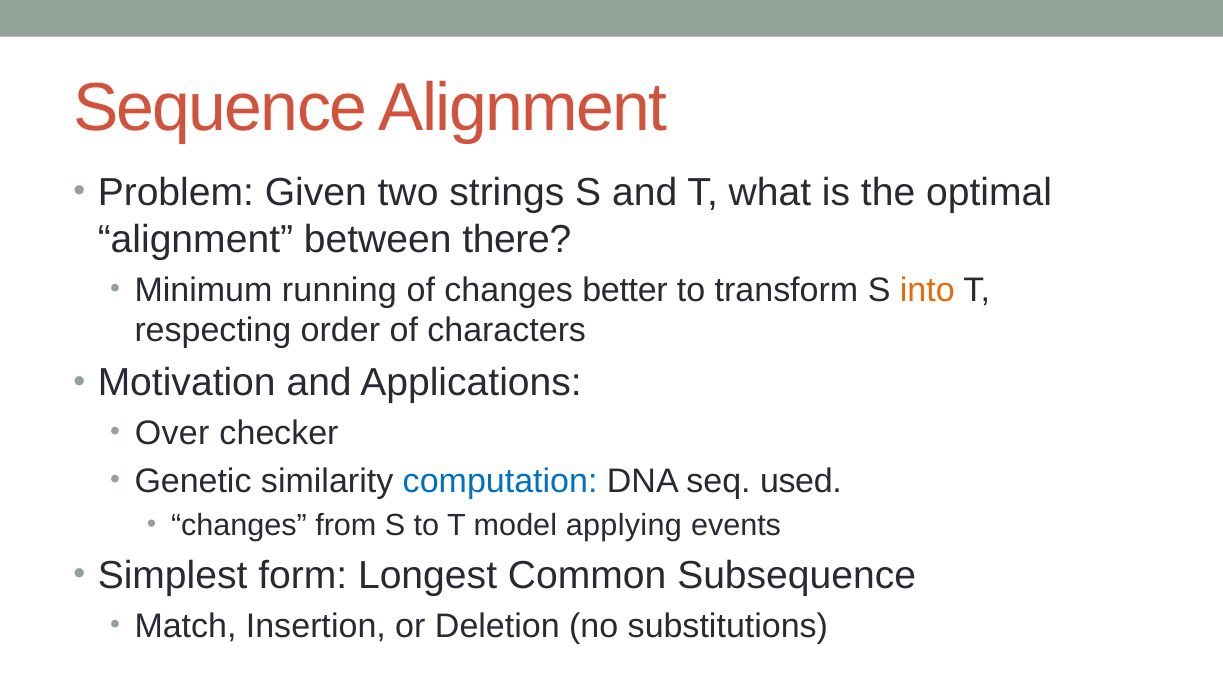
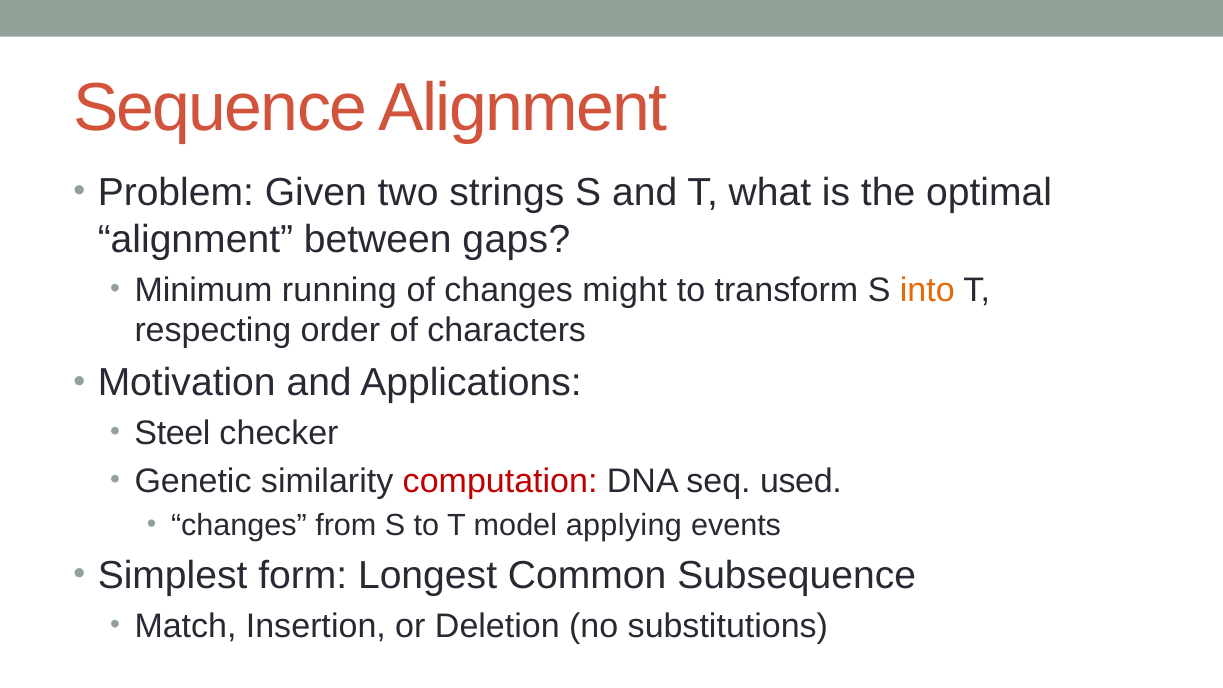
there: there -> gaps (516, 240)
better: better -> might (625, 290)
Over: Over -> Steel (172, 433)
computation colour: blue -> red (500, 481)
